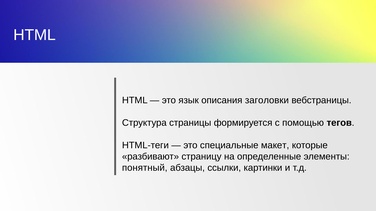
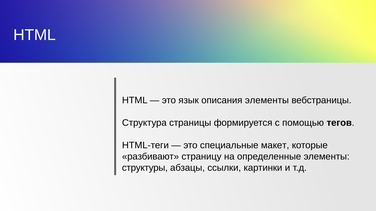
описания заголовки: заголовки -> элементы (267, 100)
понятный: понятный -> структуры (145, 168)
